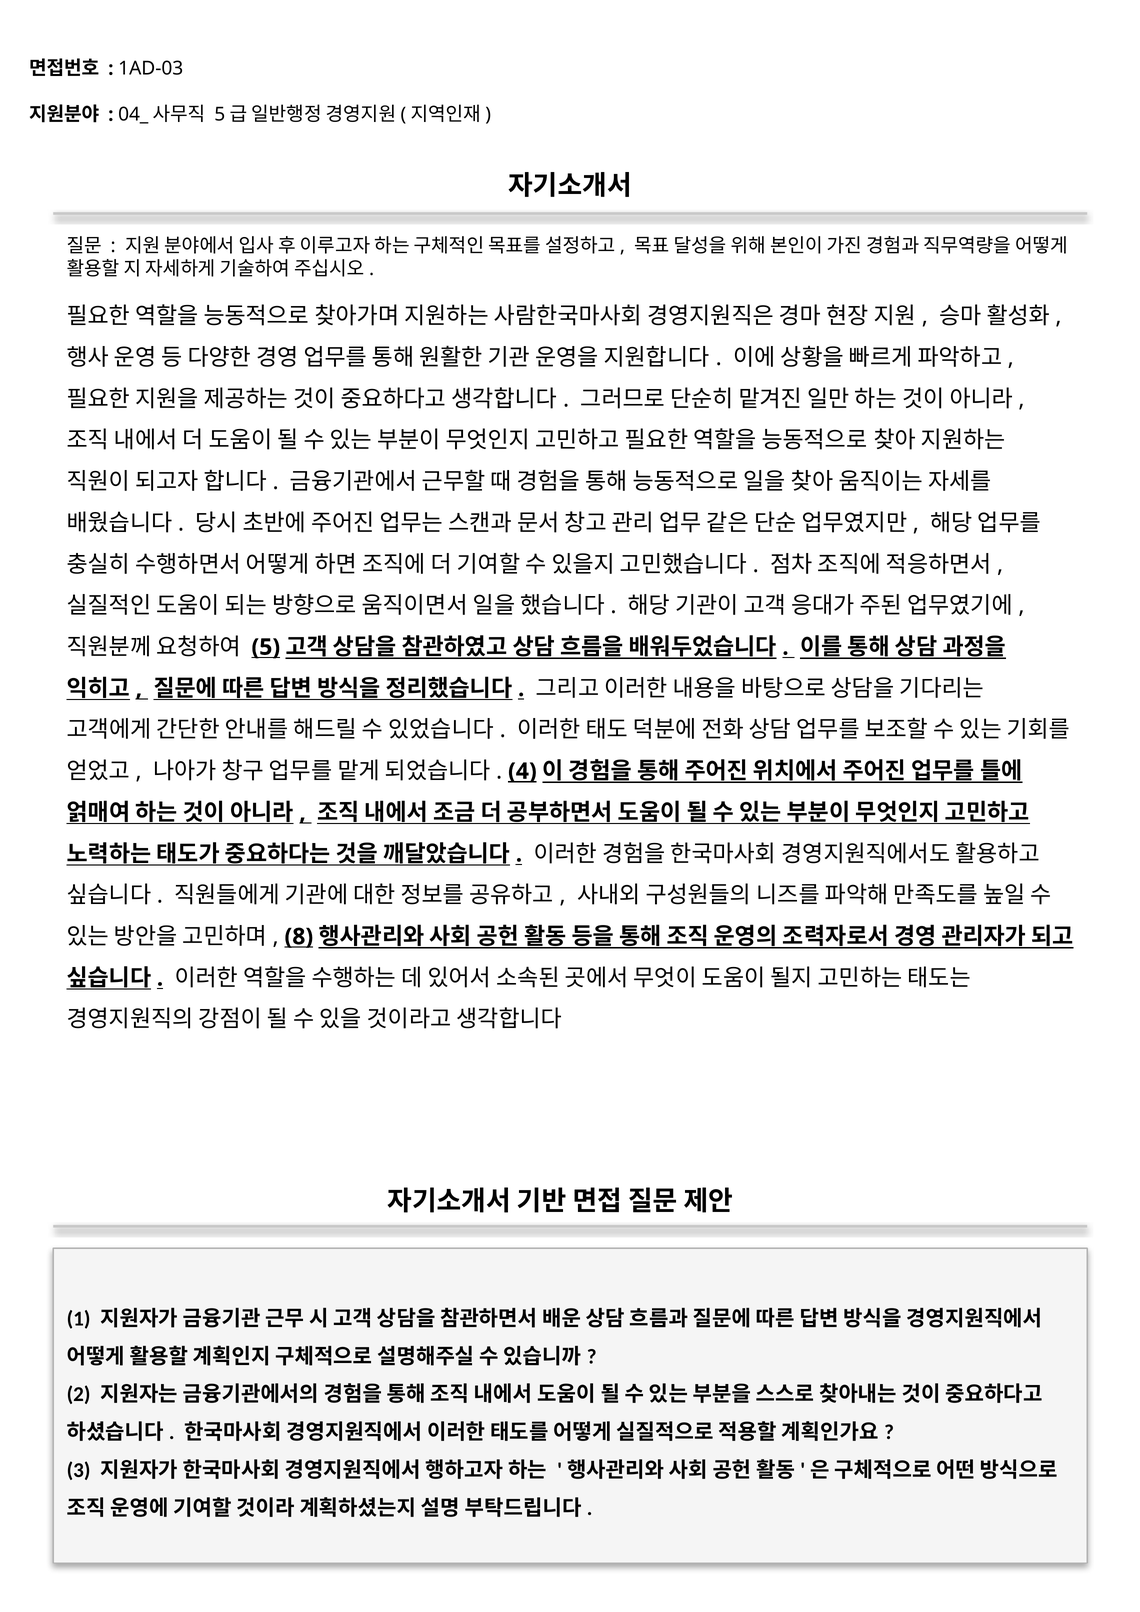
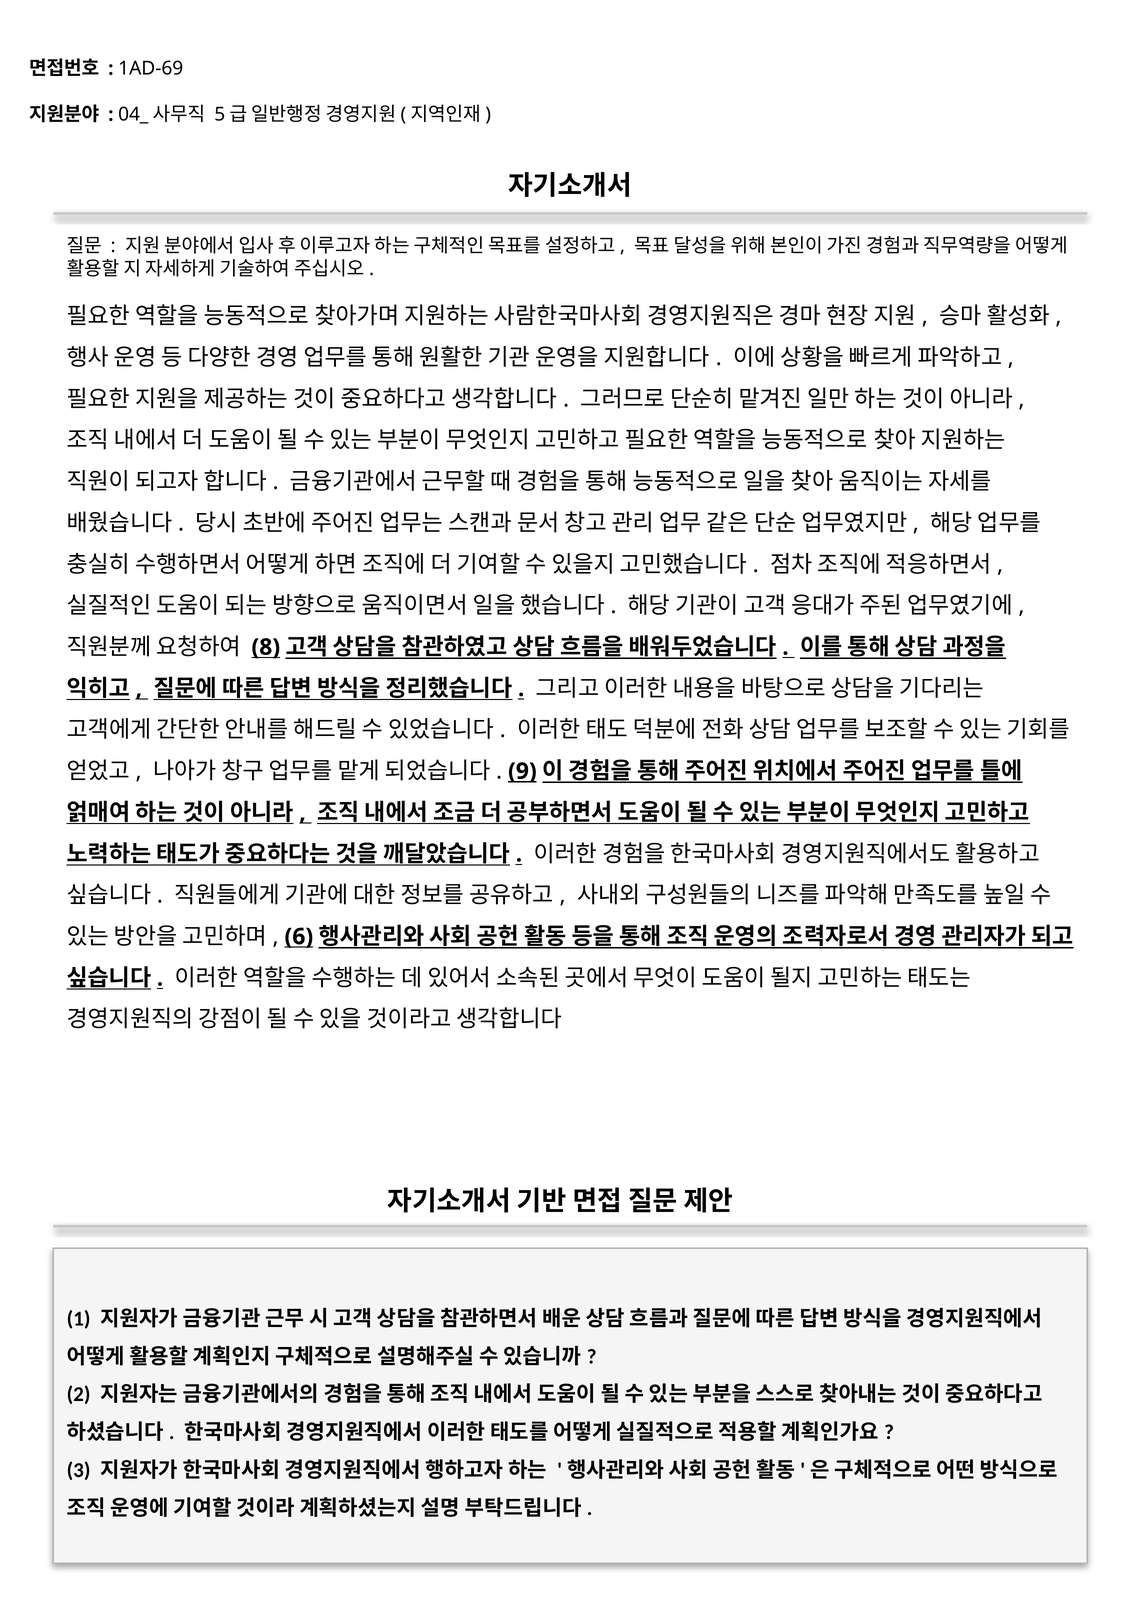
1AD-03: 1AD-03 -> 1AD-69 (151, 69)
5: 5 -> 8 (266, 647)
4: 4 -> 9 (522, 771)
8: 8 -> 6 (299, 937)
